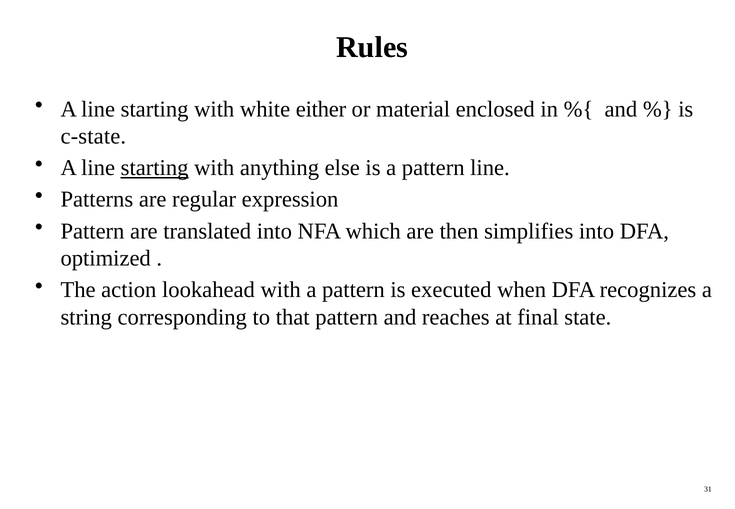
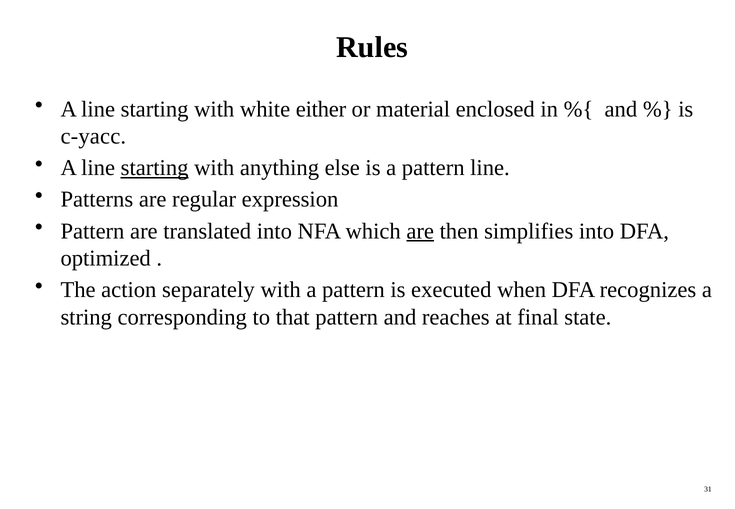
c-state: c-state -> c-yacc (93, 136)
are underline: none -> present (420, 231)
lookahead: lookahead -> separately (208, 290)
